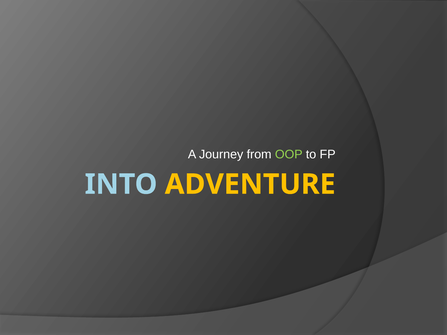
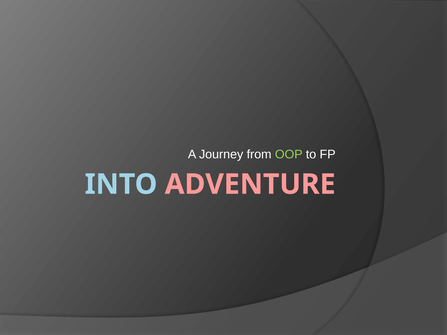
ADVENTURE colour: yellow -> pink (250, 184)
